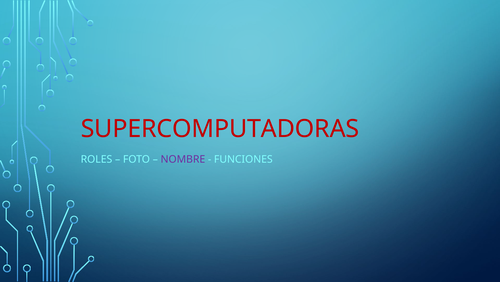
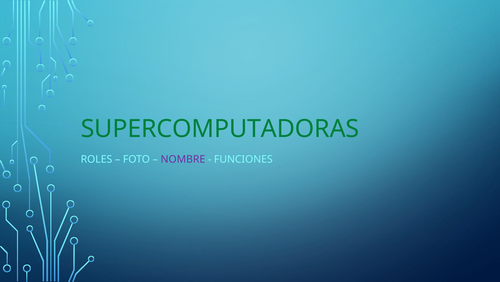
SUPERCOMPUTADORAS colour: red -> green (220, 128)
